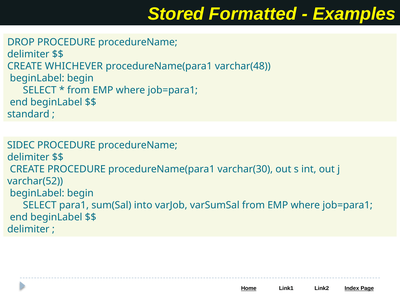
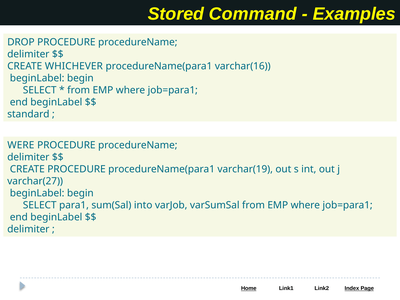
Formatted: Formatted -> Command (253, 14)
varchar(48: varchar(48 -> varchar(16 (243, 66)
SIDEC: SIDEC -> WERE (21, 145)
varchar(30: varchar(30 -> varchar(19 (245, 169)
varchar(52: varchar(52 -> varchar(27 (35, 181)
